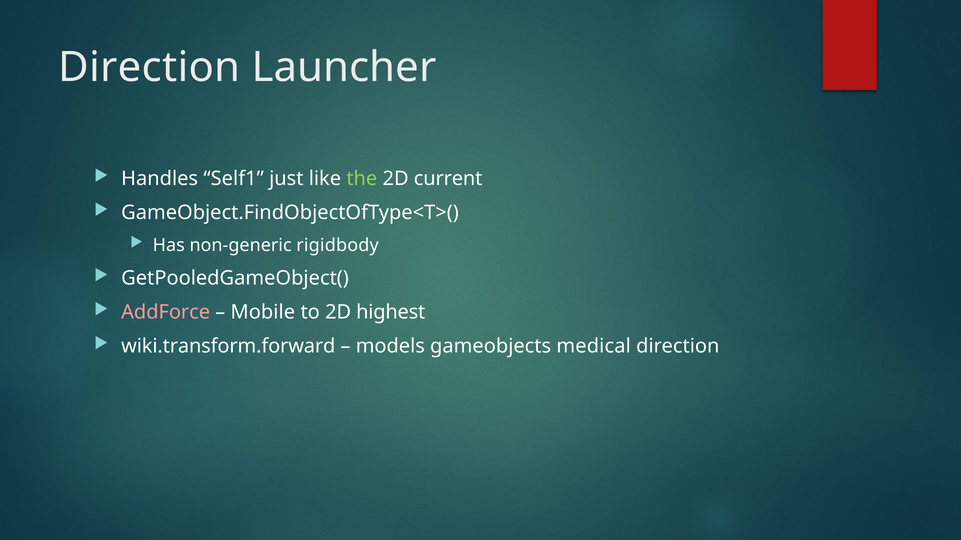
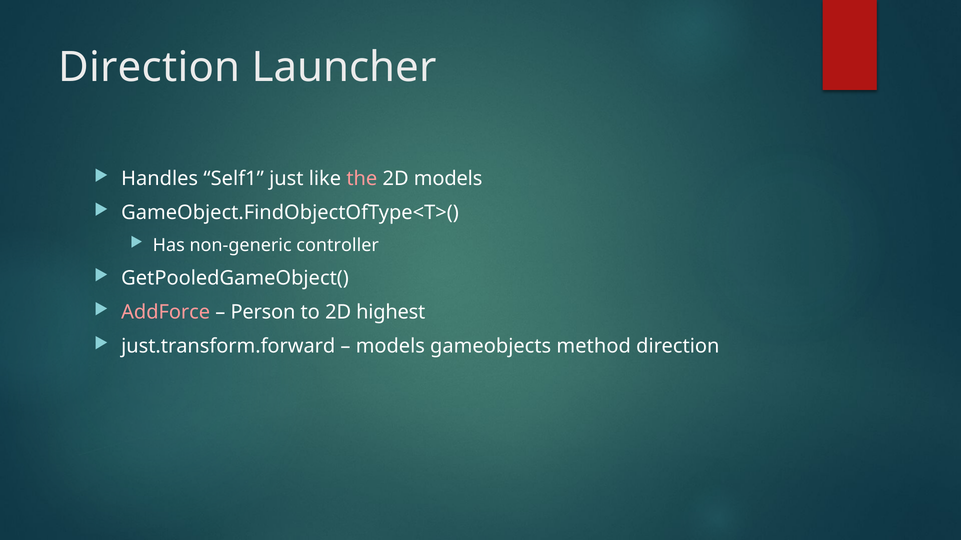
the colour: light green -> pink (362, 179)
2D current: current -> models (448, 179)
rigidbody: rigidbody -> controller (338, 246)
Mobile: Mobile -> Person (263, 313)
wiki.transform.forward: wiki.transform.forward -> just.transform.forward (228, 347)
medical: medical -> method (594, 347)
